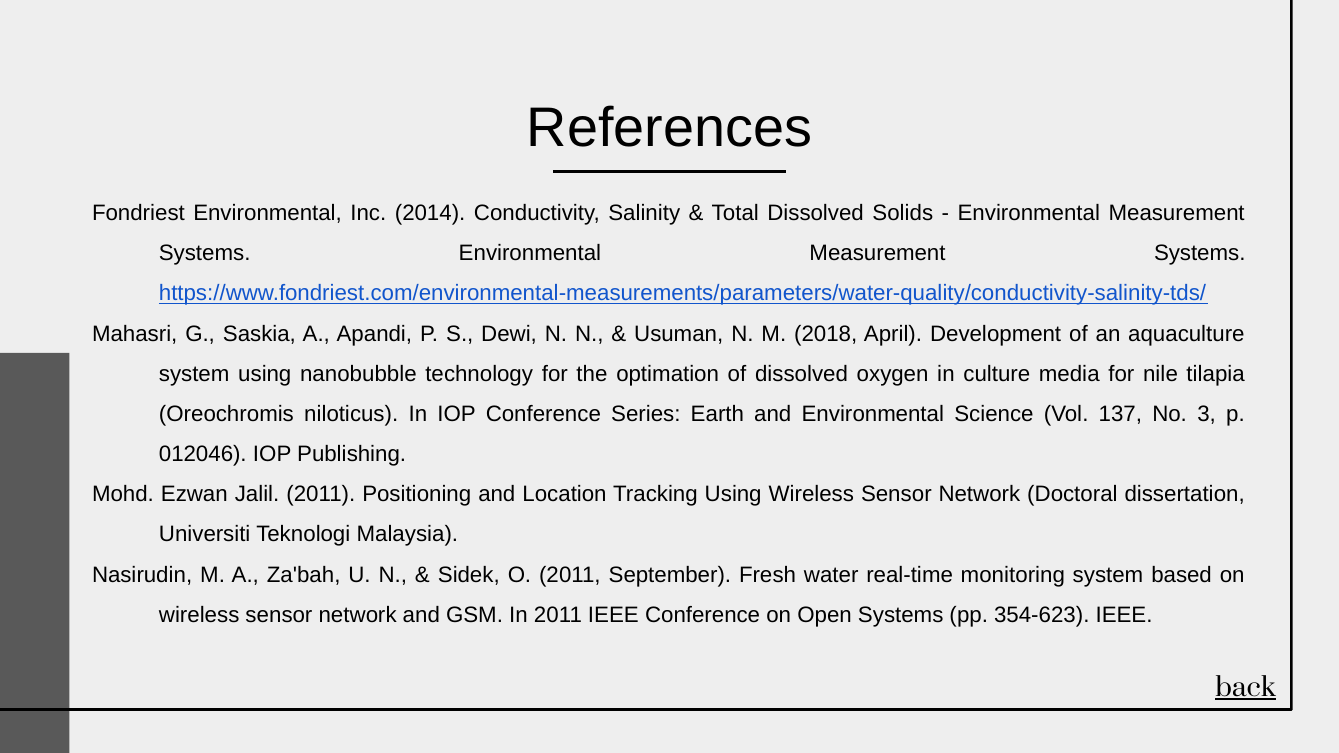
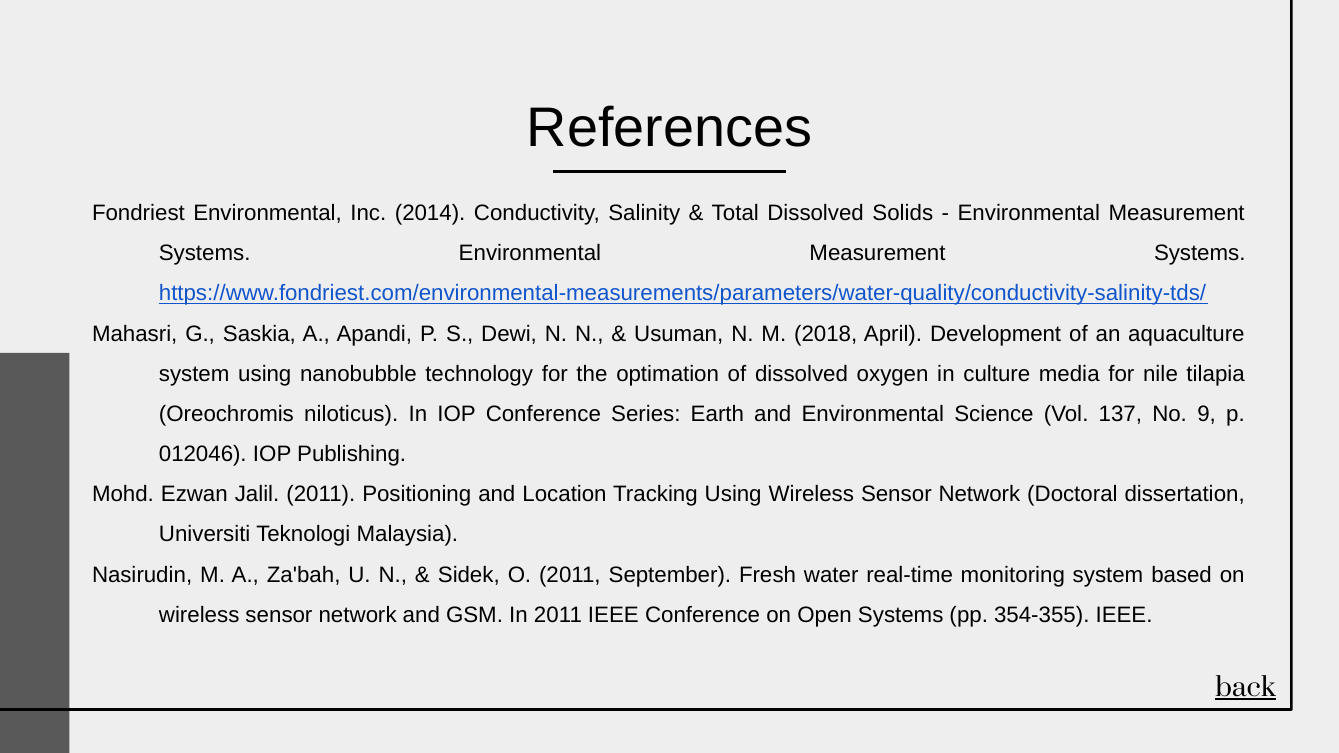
3: 3 -> 9 (1207, 414)
354-623: 354-623 -> 354-355 (1042, 615)
